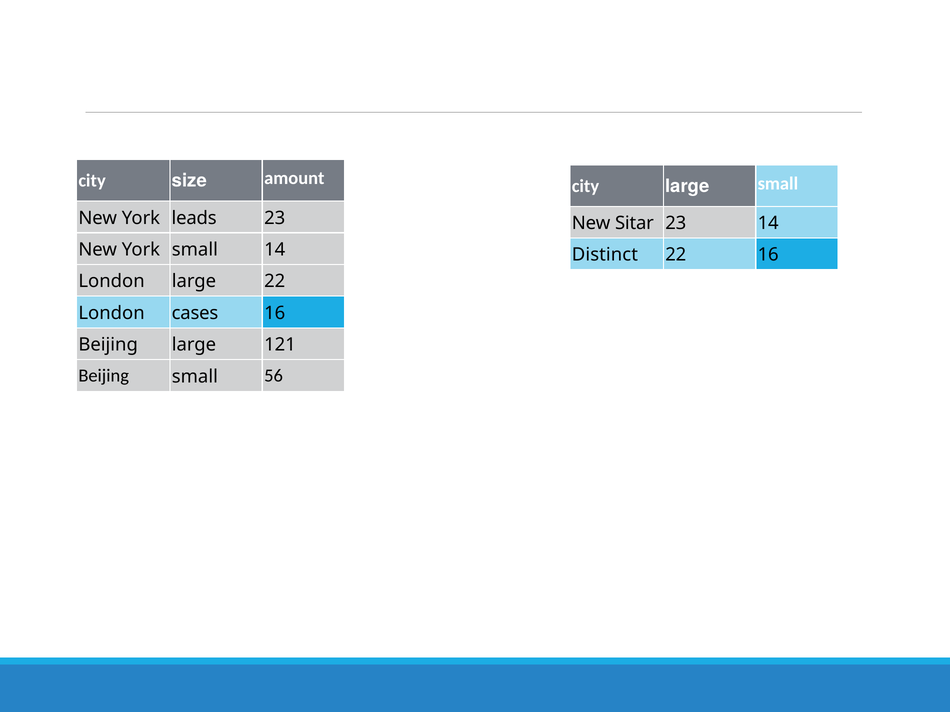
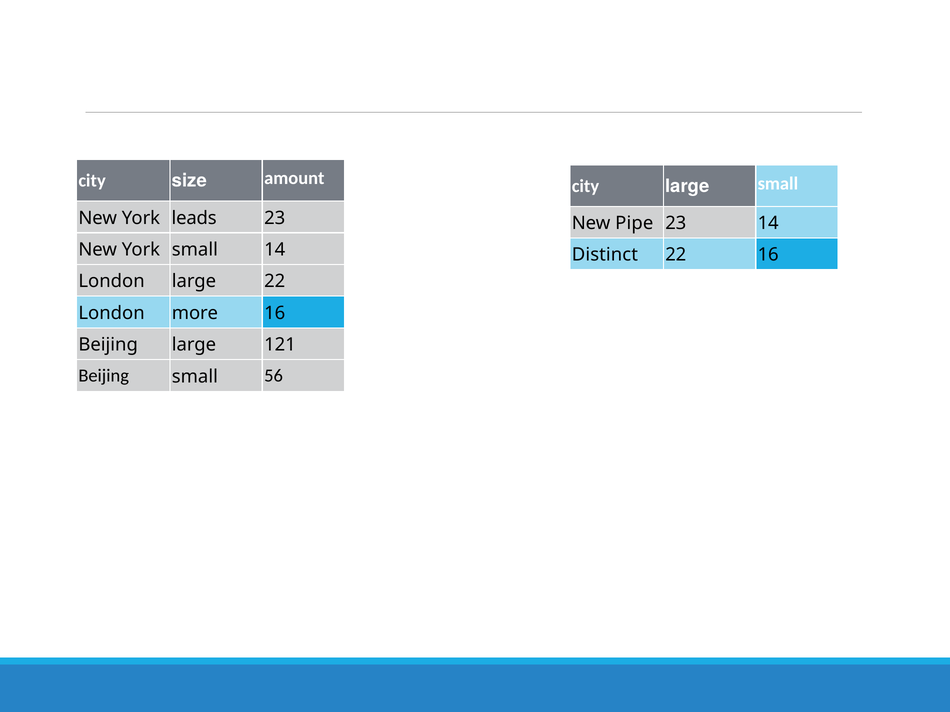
Sitar: Sitar -> Pipe (634, 223)
cases: cases -> more (195, 313)
